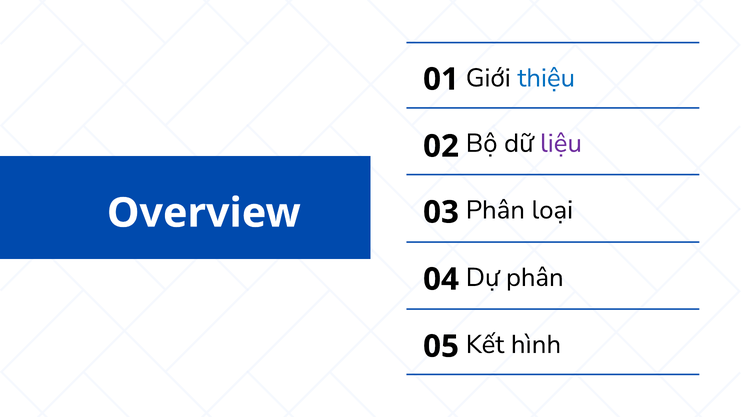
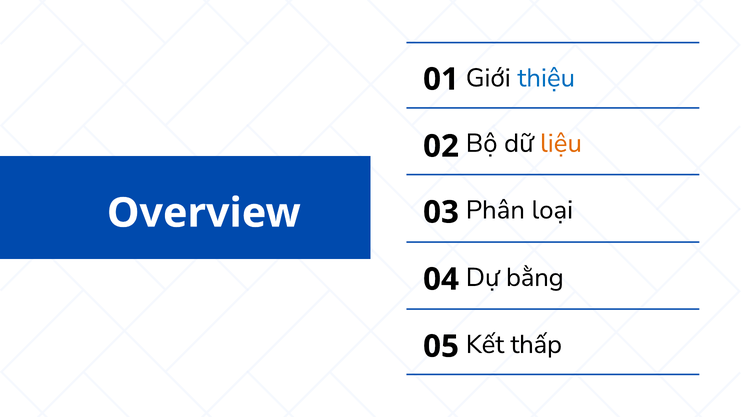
liệu colour: purple -> orange (561, 143)
Dự phân: phân -> bằng (535, 277)
hình: hình -> thấp (536, 344)
